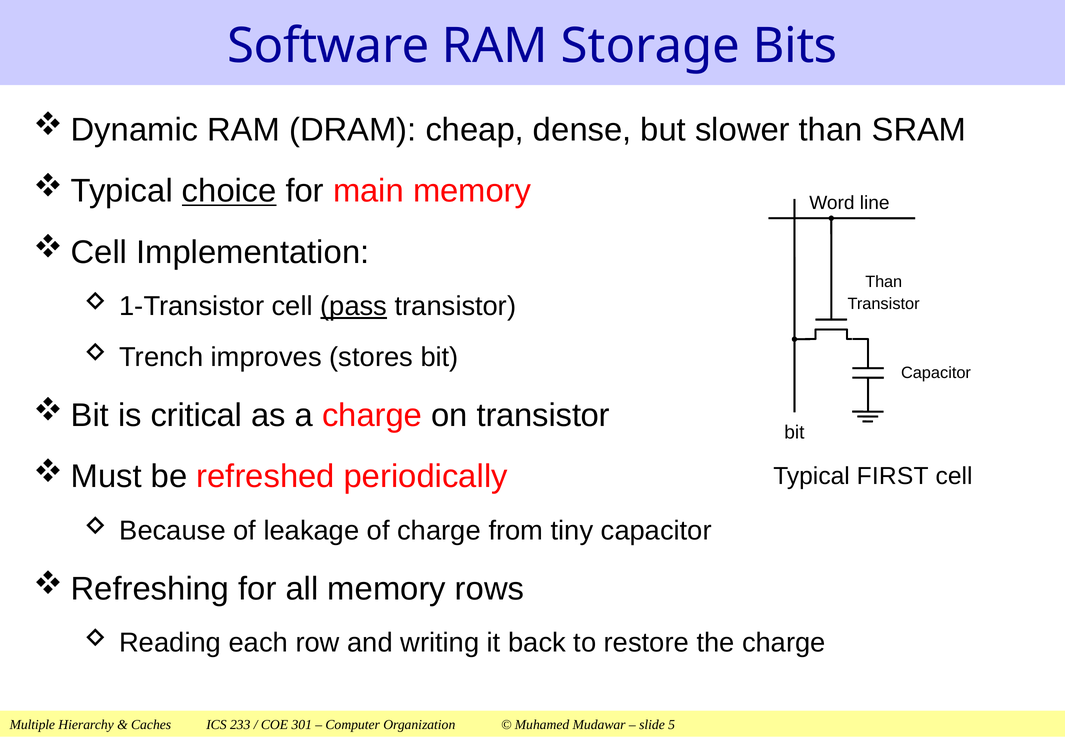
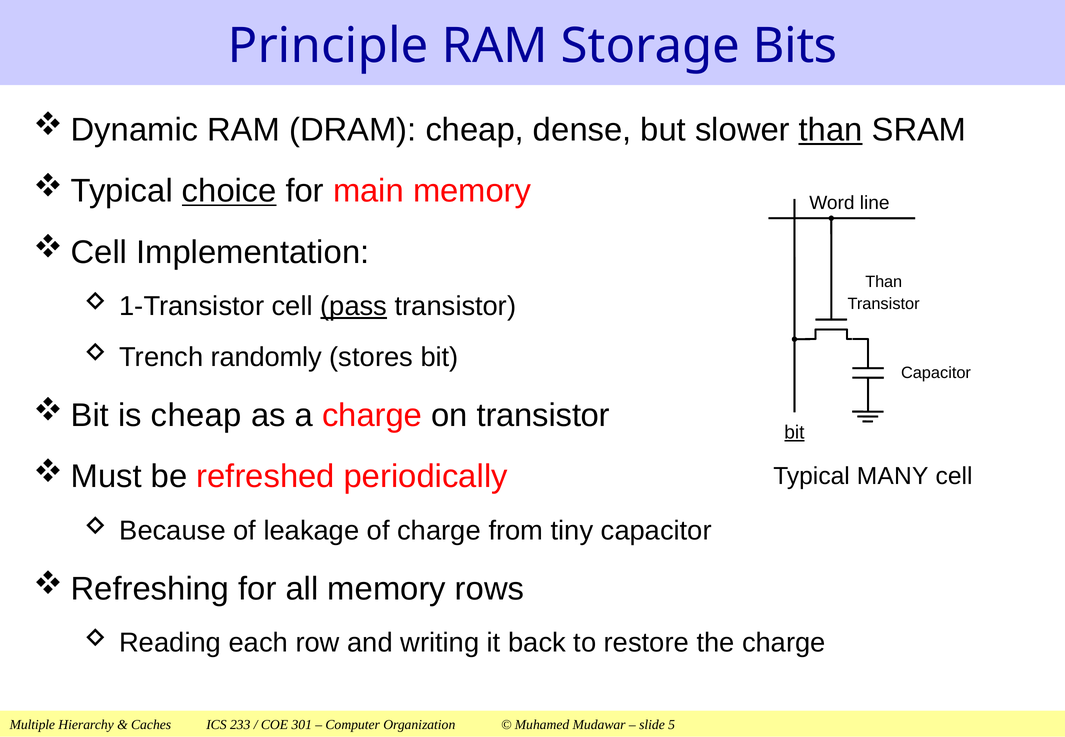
Software: Software -> Principle (328, 46)
than underline: none -> present (831, 130)
improves: improves -> randomly (266, 357)
is critical: critical -> cheap (196, 416)
bit underline: none -> present (794, 433)
FIRST: FIRST -> MANY (893, 477)
